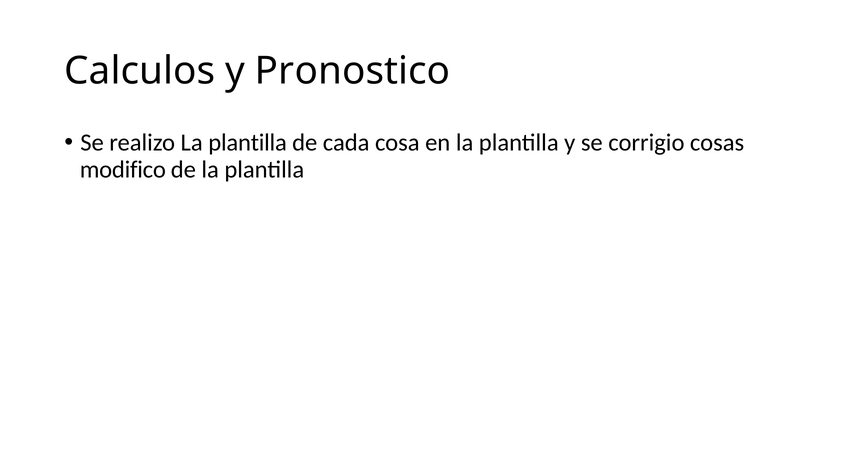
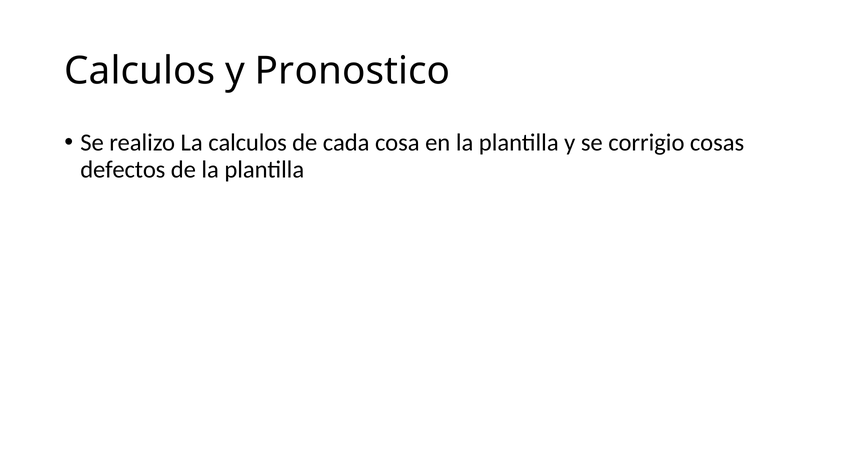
realizo La plantilla: plantilla -> calculos (248, 143)
modifico: modifico -> defectos (123, 169)
